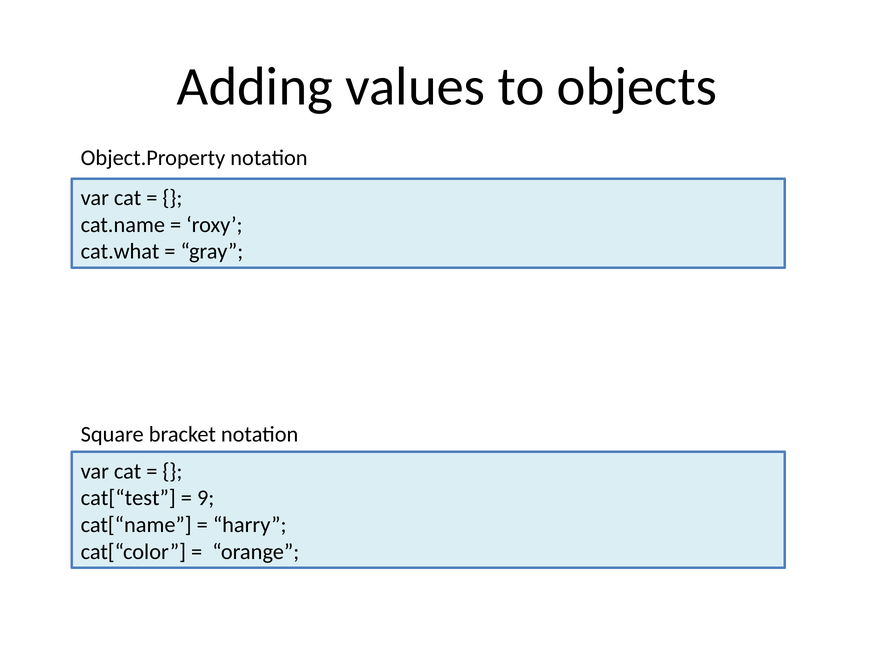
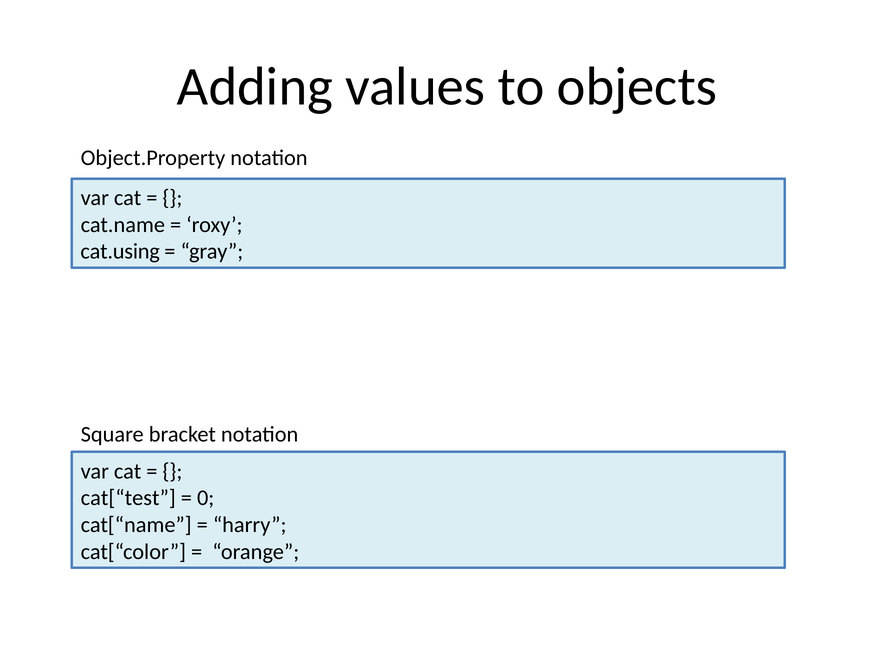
cat.what: cat.what -> cat.using (120, 252)
9: 9 -> 0 (206, 498)
